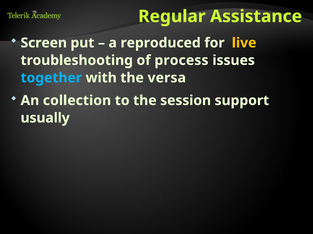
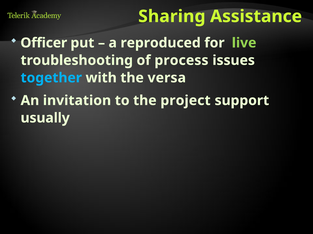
Regular: Regular -> Sharing (172, 16)
Screen: Screen -> Officer (44, 43)
live colour: yellow -> light green (244, 43)
collection: collection -> invitation (77, 101)
session: session -> project (186, 101)
